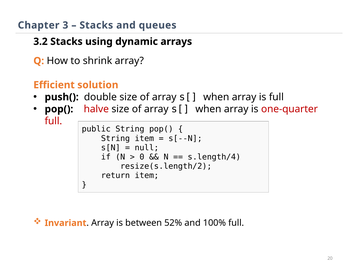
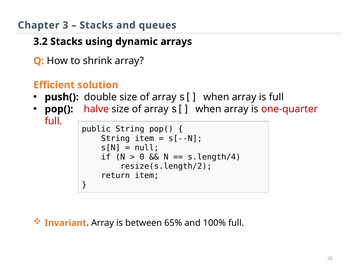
52%: 52% -> 65% (173, 223)
